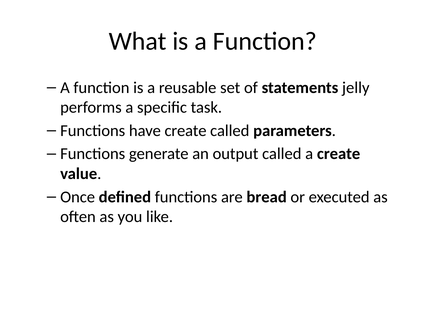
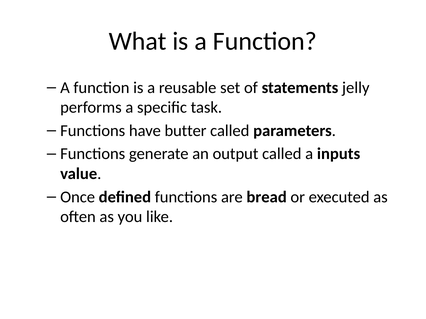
have create: create -> butter (186, 131)
a create: create -> inputs (339, 154)
